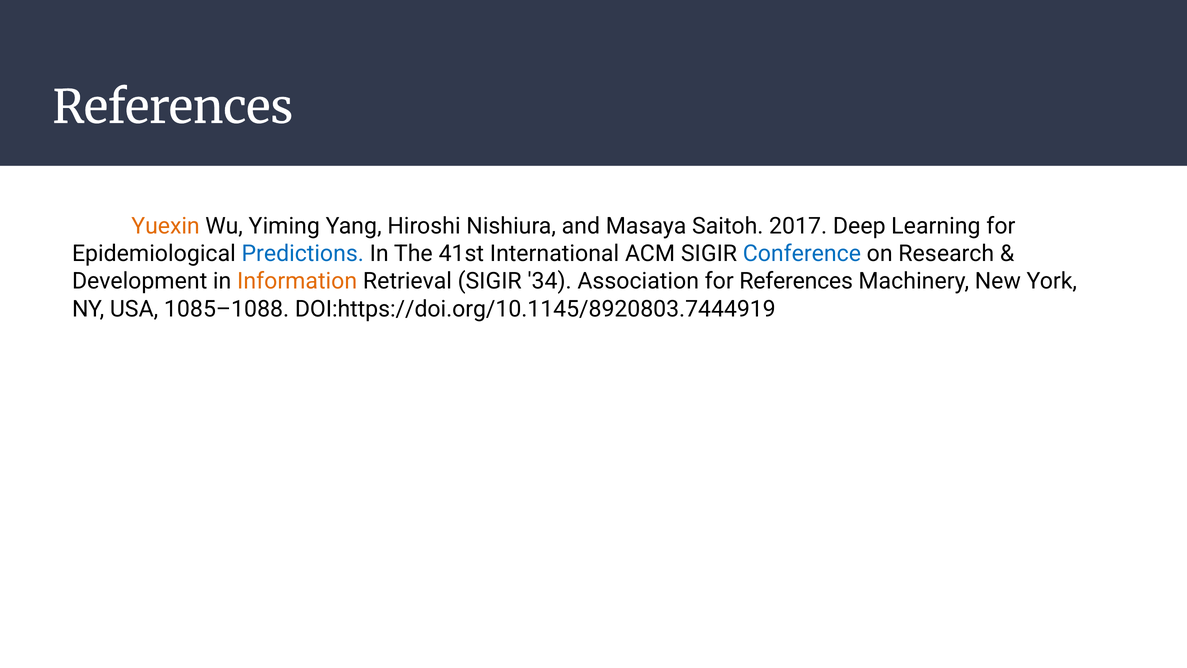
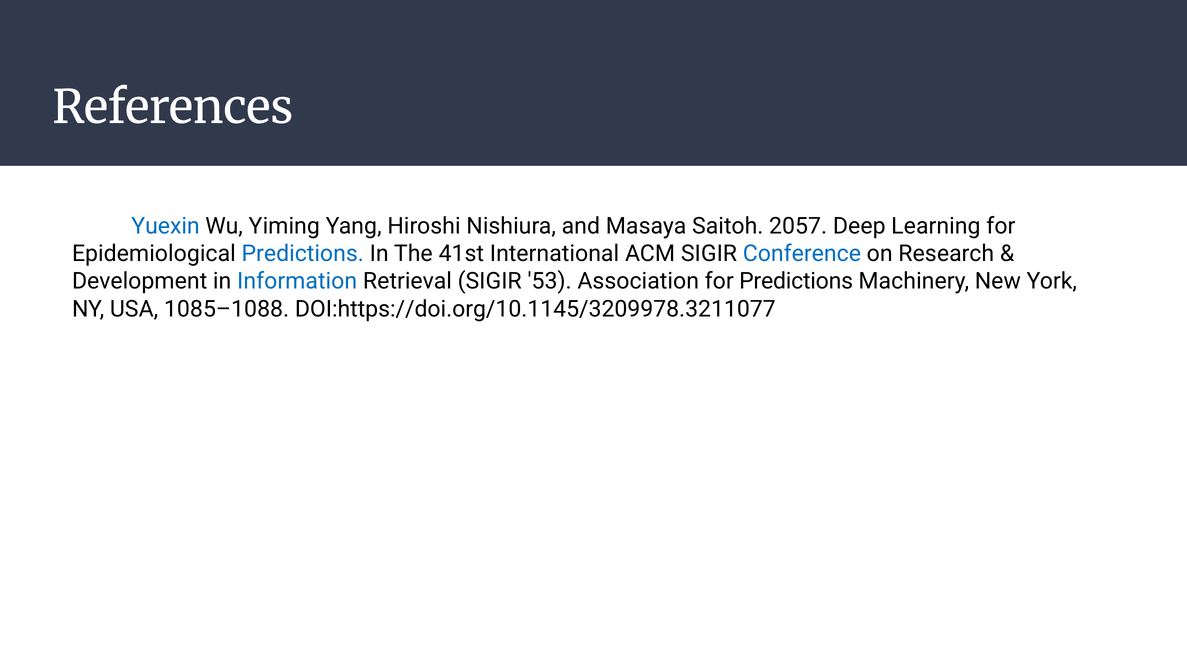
Yuexin colour: orange -> blue (166, 226)
2017: 2017 -> 2057 (798, 226)
Information colour: orange -> blue (297, 281)
34: 34 -> 53 (550, 281)
for References: References -> Predictions (796, 281)
DOI:https://doi.org/10.1145/8920803.7444919: DOI:https://doi.org/10.1145/8920803.7444919 -> DOI:https://doi.org/10.1145/3209978.3211077 (535, 309)
